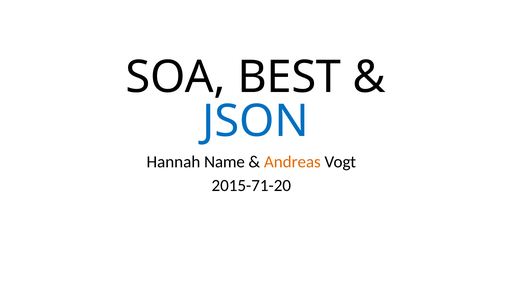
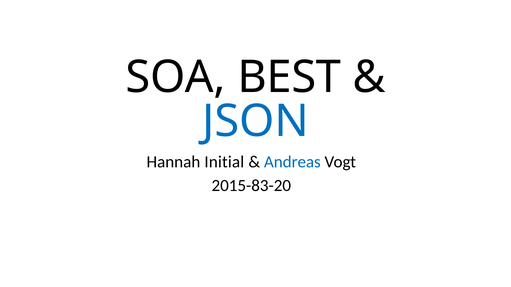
Name: Name -> Initial (224, 162)
Andreas colour: orange -> blue (292, 162)
2015-71-20: 2015-71-20 -> 2015-83-20 (251, 186)
